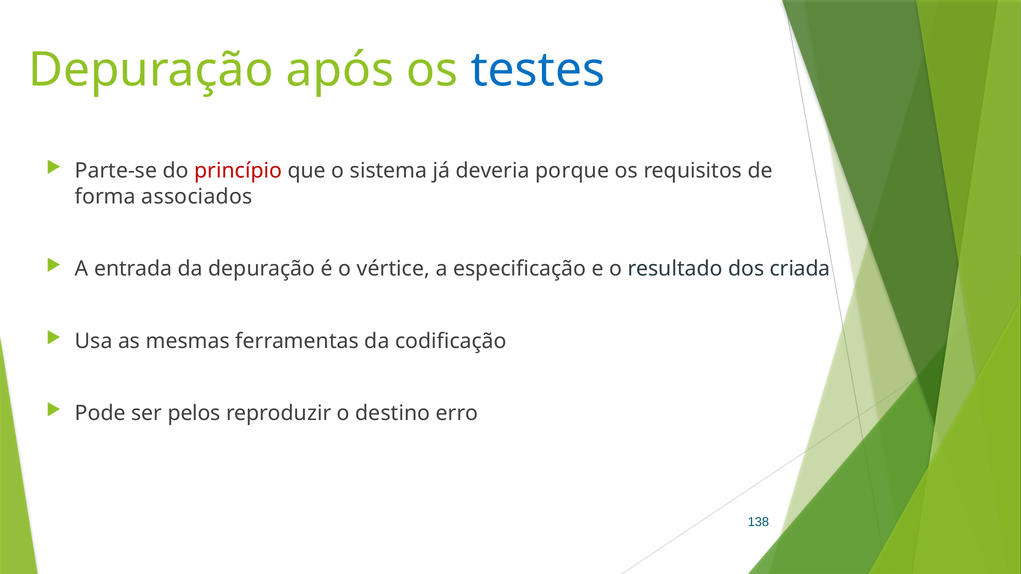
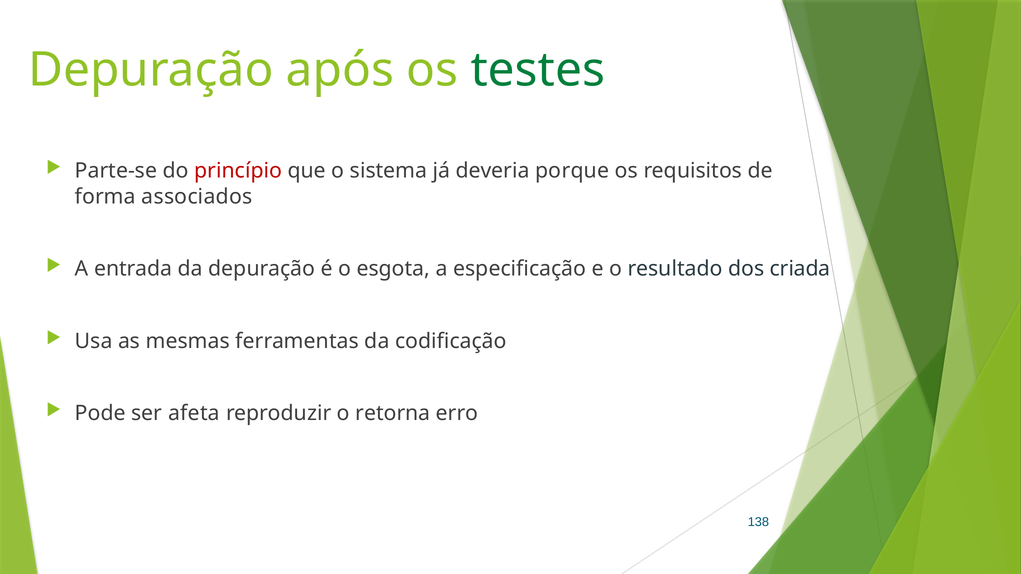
testes colour: blue -> green (538, 70)
vértice: vértice -> esgota (393, 269)
pelos: pelos -> afeta (194, 414)
destino: destino -> retorna (393, 414)
